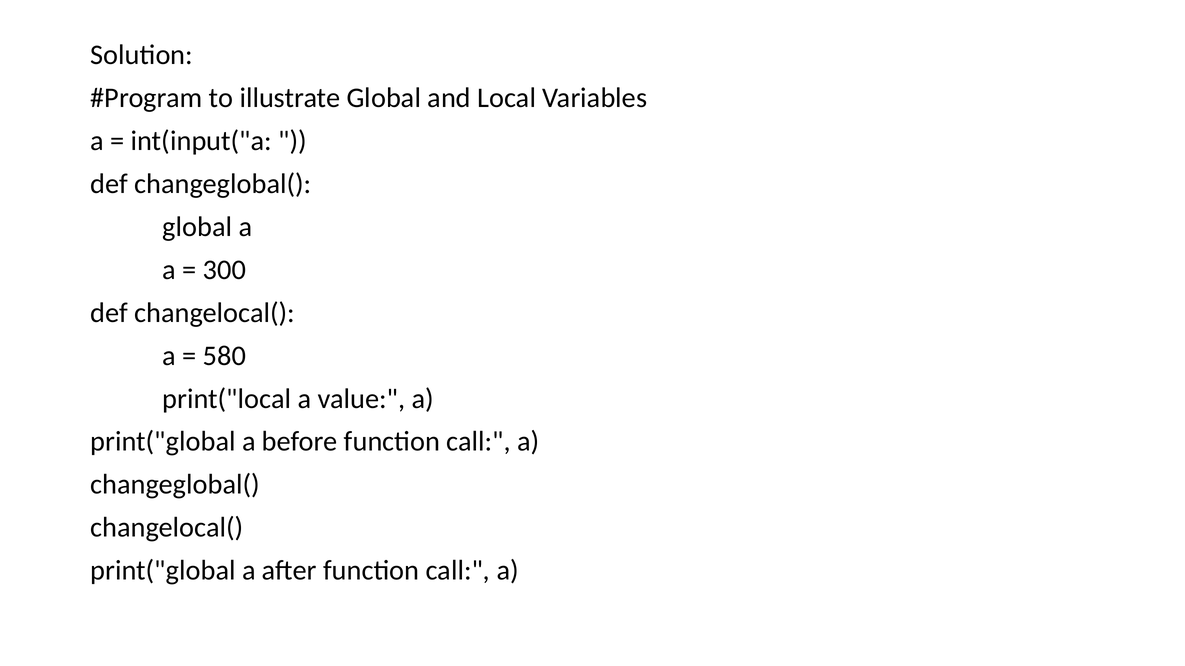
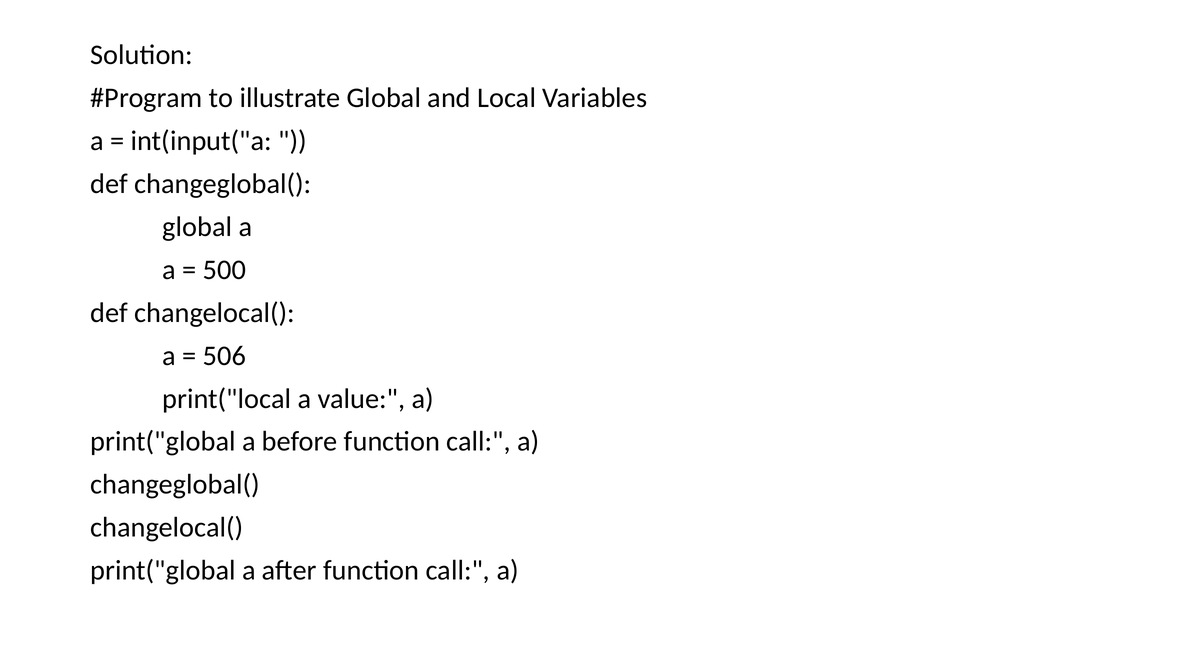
300: 300 -> 500 (224, 270)
580: 580 -> 506 (224, 356)
